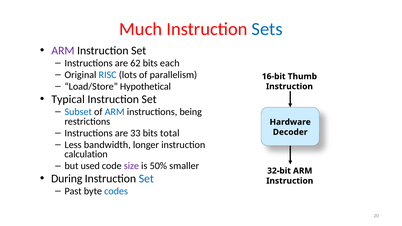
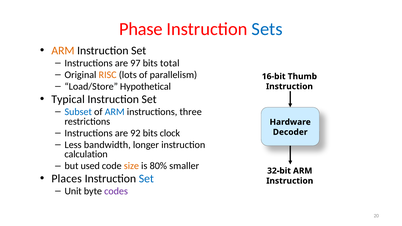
Much: Much -> Phase (141, 29)
ARM colour: purple -> orange (63, 51)
62: 62 -> 97 (135, 63)
each: each -> total (170, 63)
RISC colour: blue -> orange (108, 75)
being: being -> three (191, 112)
33: 33 -> 92 (135, 133)
total: total -> clock (170, 133)
size colour: purple -> orange (131, 166)
50%: 50% -> 80% (158, 166)
During: During -> Places (67, 179)
Past: Past -> Unit (73, 191)
codes colour: blue -> purple (116, 191)
